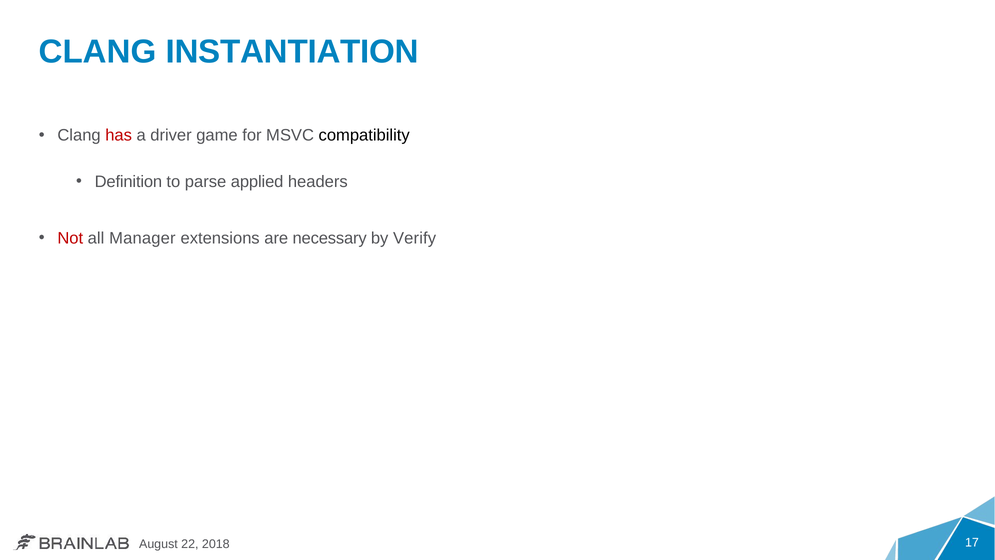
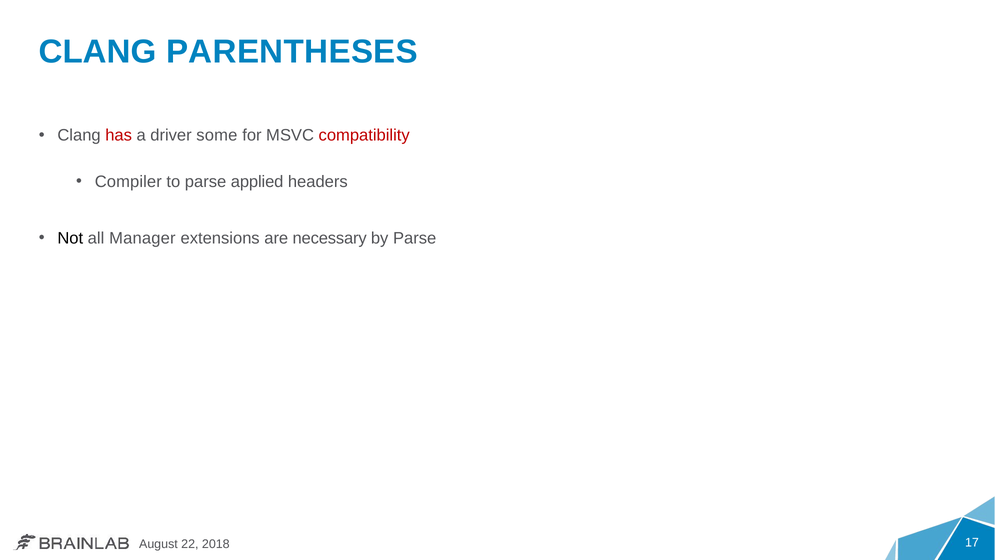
INSTANTIATION: INSTANTIATION -> PARENTHESES (292, 52)
game: game -> some (217, 135)
compatibility colour: black -> red (364, 135)
Definition: Definition -> Compiler (128, 181)
Not colour: red -> black (70, 238)
by Verify: Verify -> Parse (415, 238)
